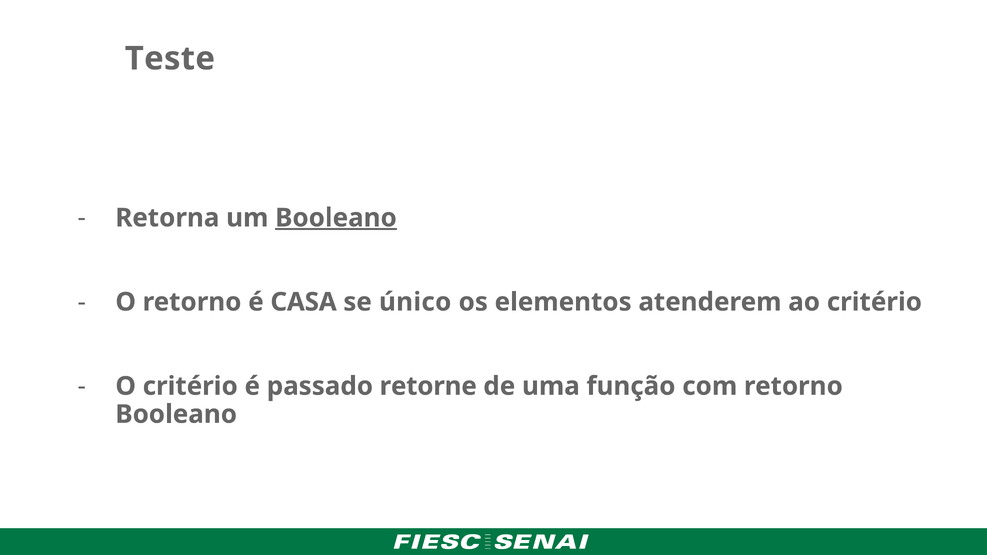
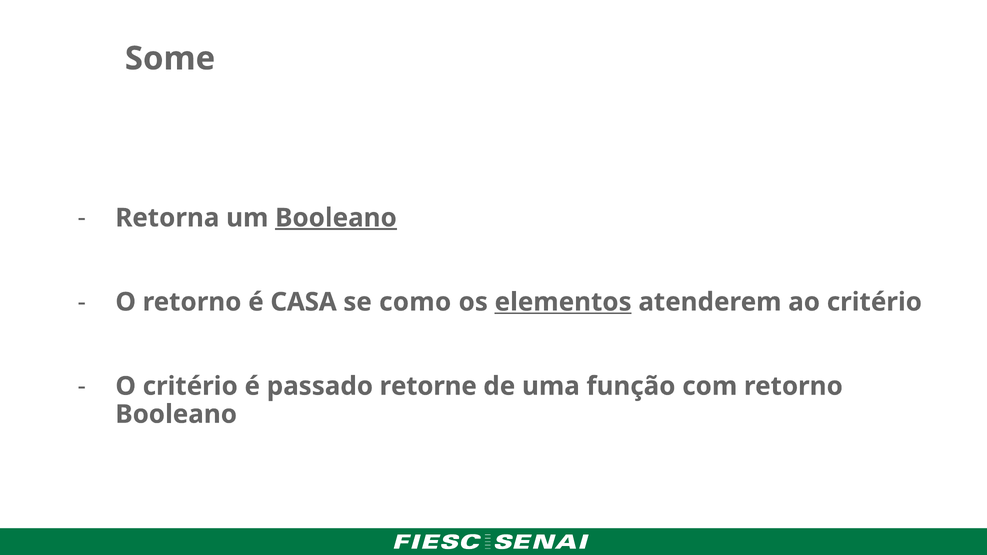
Teste: Teste -> Some (170, 59)
único: único -> como (415, 302)
elementos underline: none -> present (563, 302)
